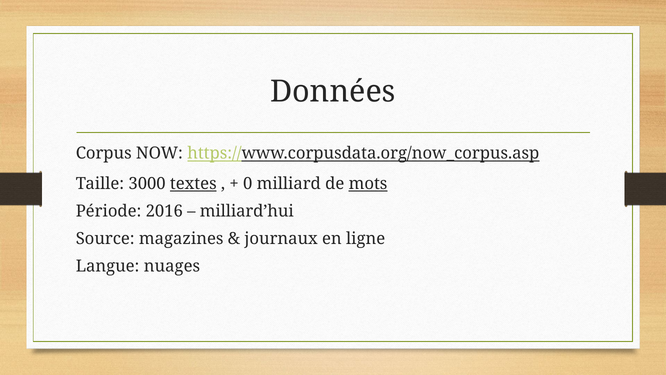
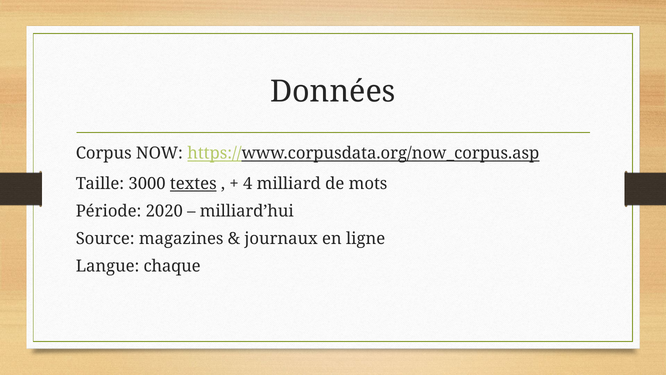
0: 0 -> 4 (248, 184)
mots underline: present -> none (368, 184)
2016: 2016 -> 2020 (164, 211)
nuages: nuages -> chaque (172, 266)
